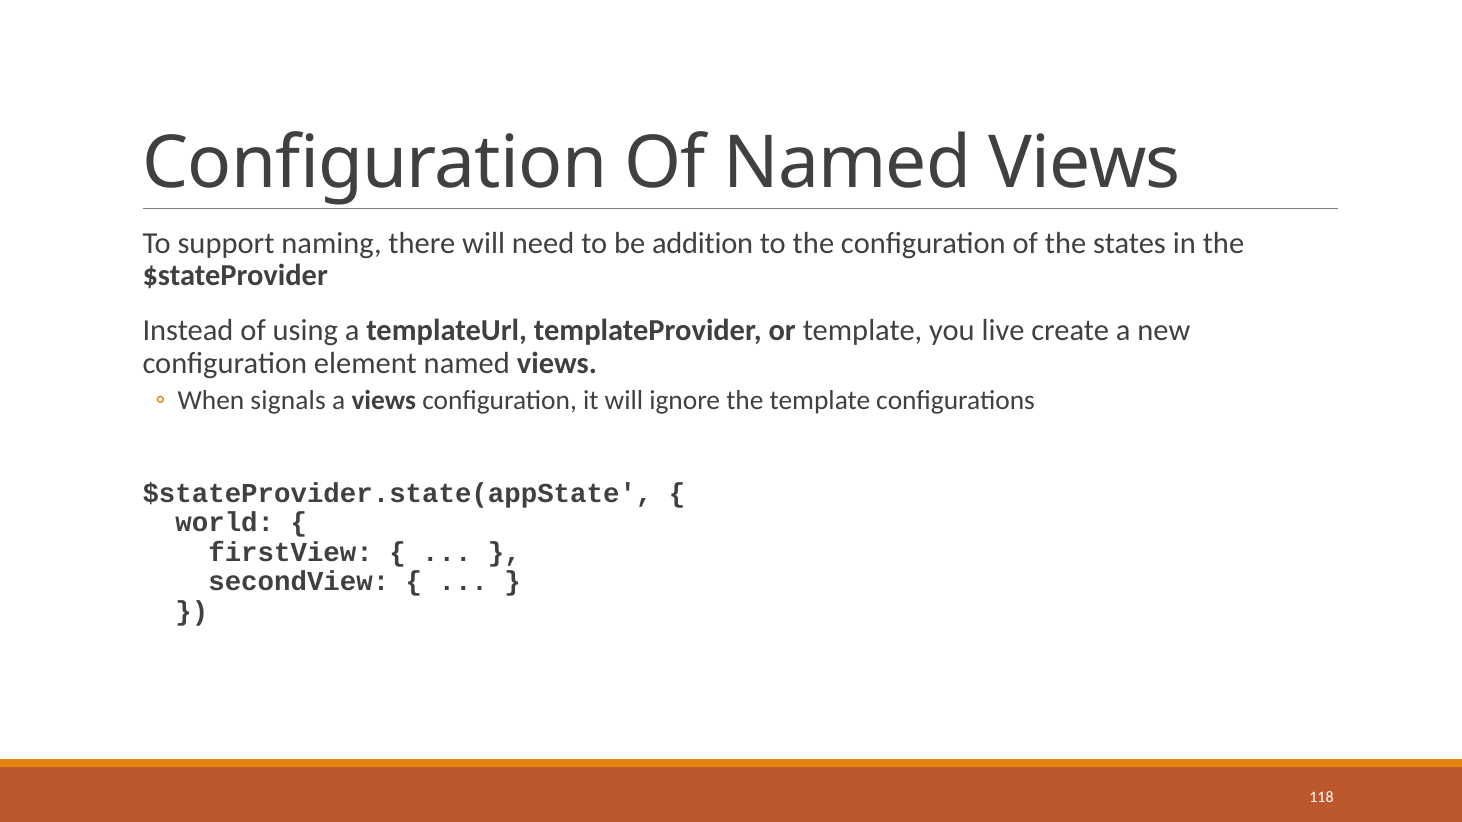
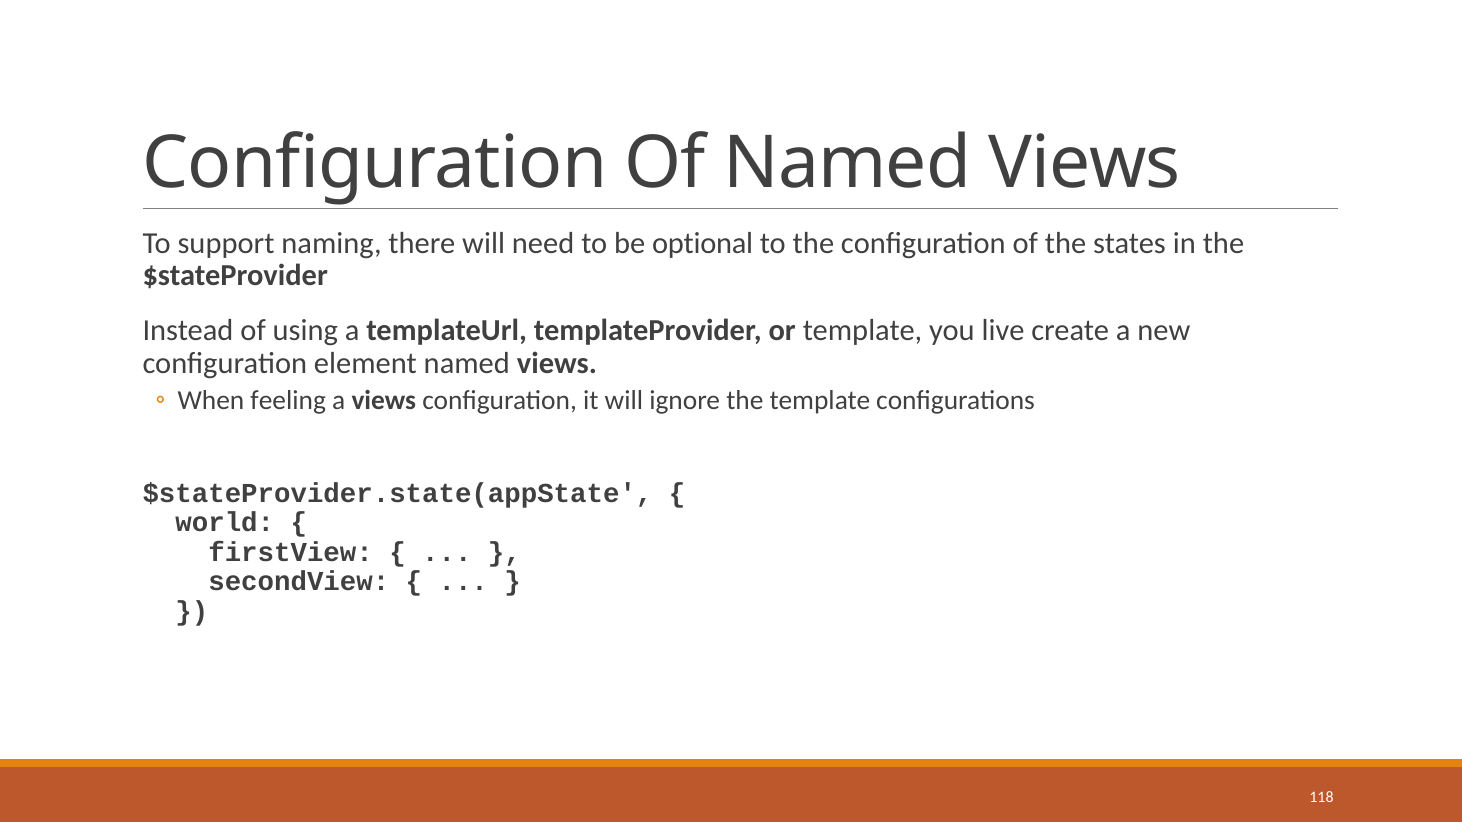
addition: addition -> optional (703, 243)
signals: signals -> feeling (288, 401)
